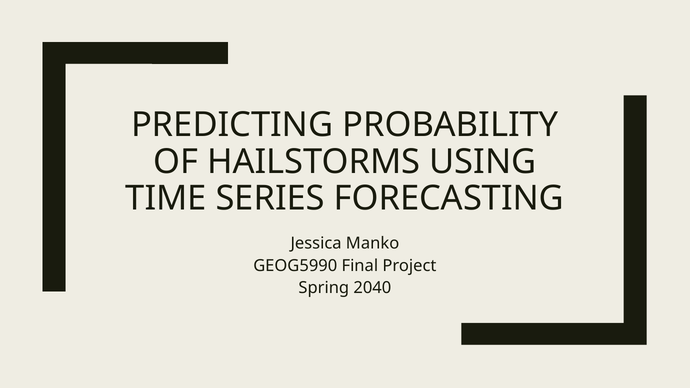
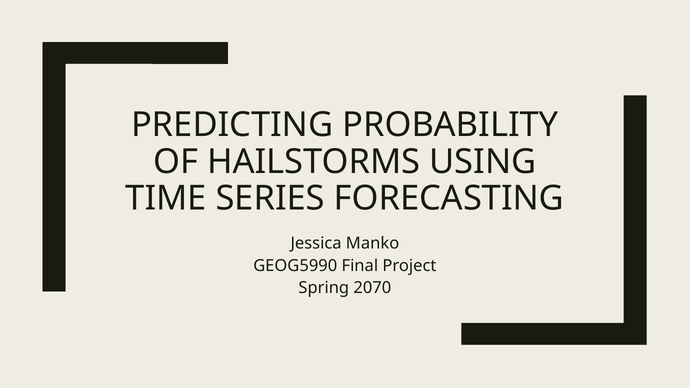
2040: 2040 -> 2070 (372, 288)
